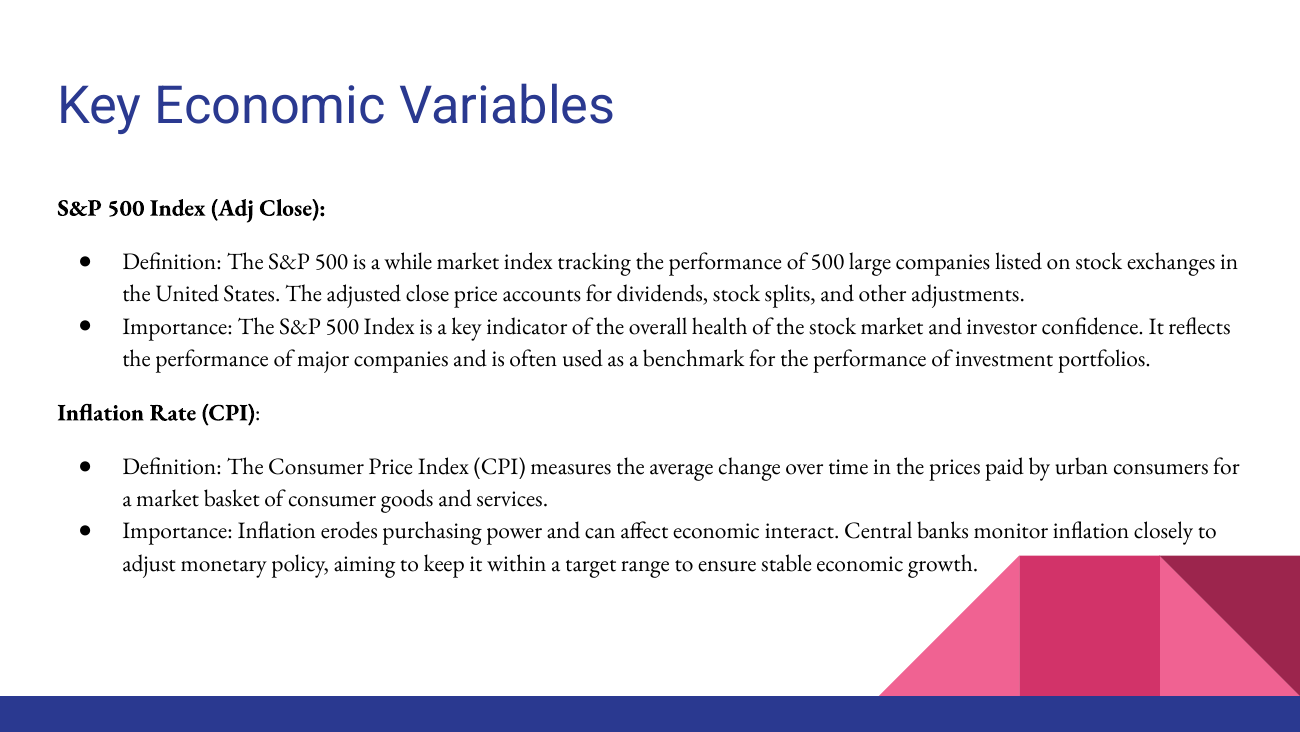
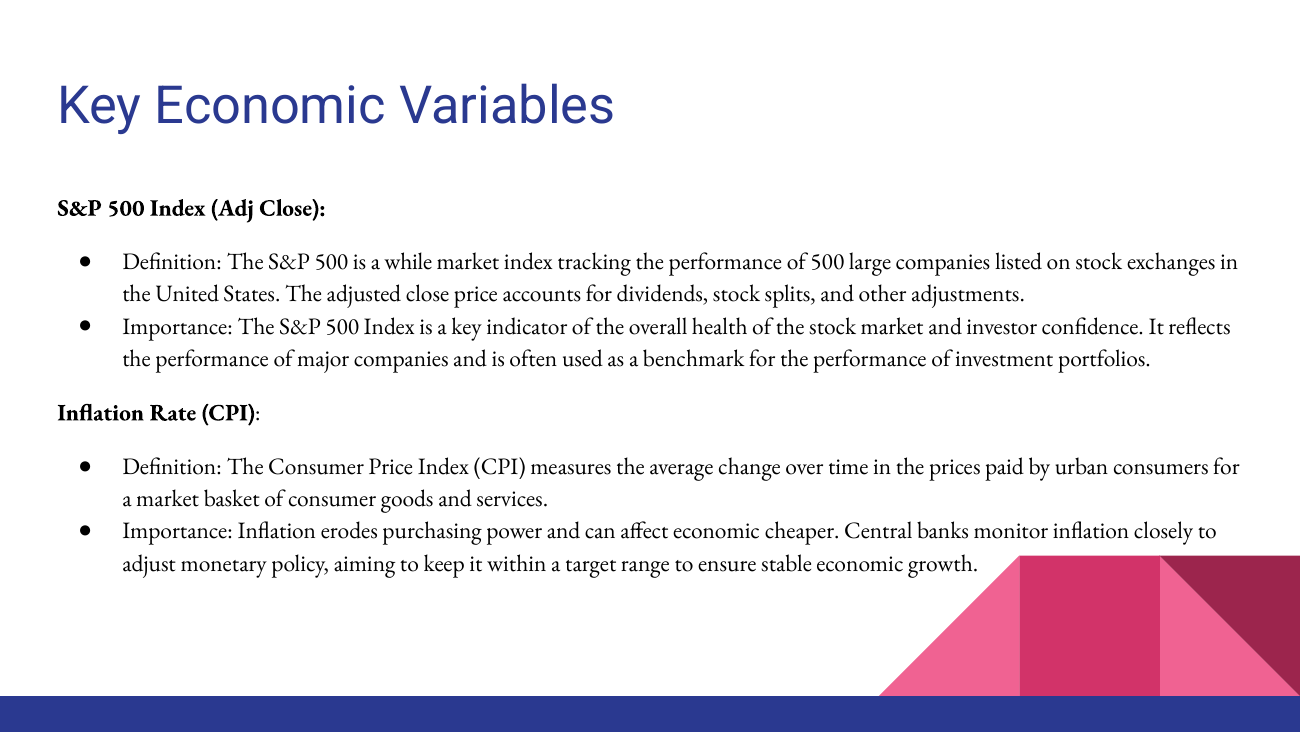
interact: interact -> cheaper (802, 531)
